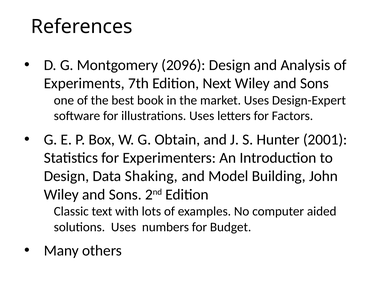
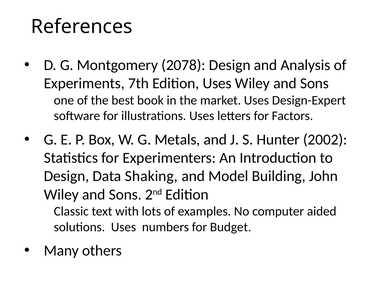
2096: 2096 -> 2078 (183, 65)
Edition Next: Next -> Uses (217, 83)
Obtain: Obtain -> Metals (177, 140)
2001: 2001 -> 2002 (325, 140)
